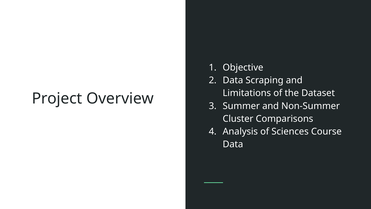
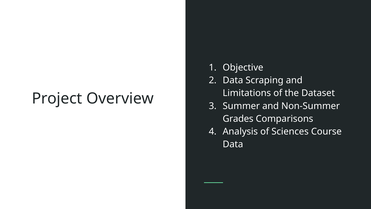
Cluster: Cluster -> Grades (238, 119)
